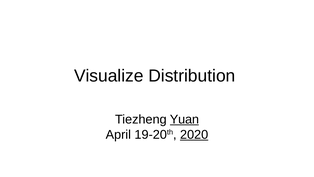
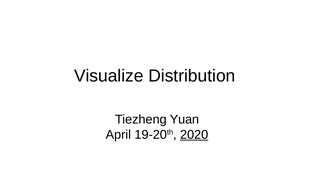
Yuan underline: present -> none (184, 119)
